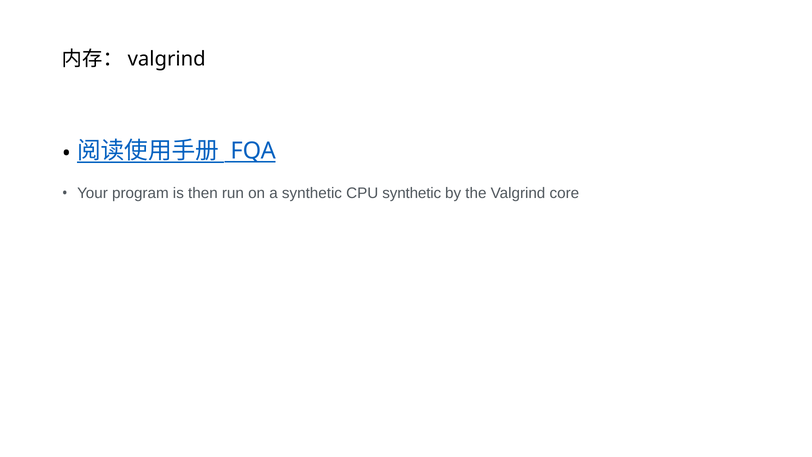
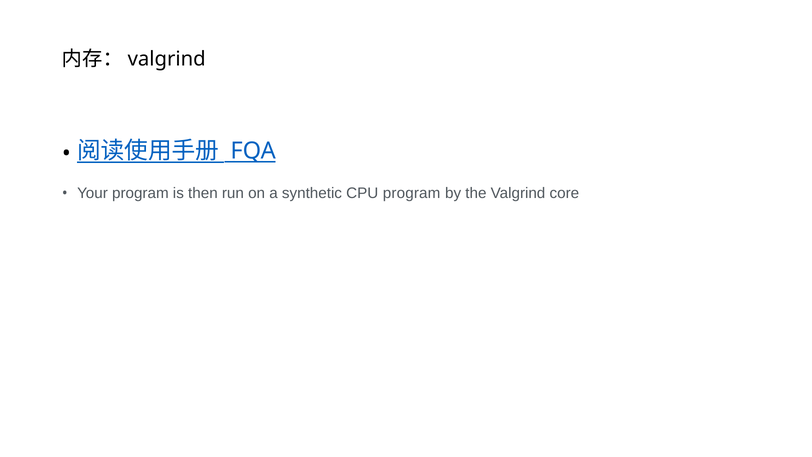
CPU synthetic: synthetic -> program (412, 193)
